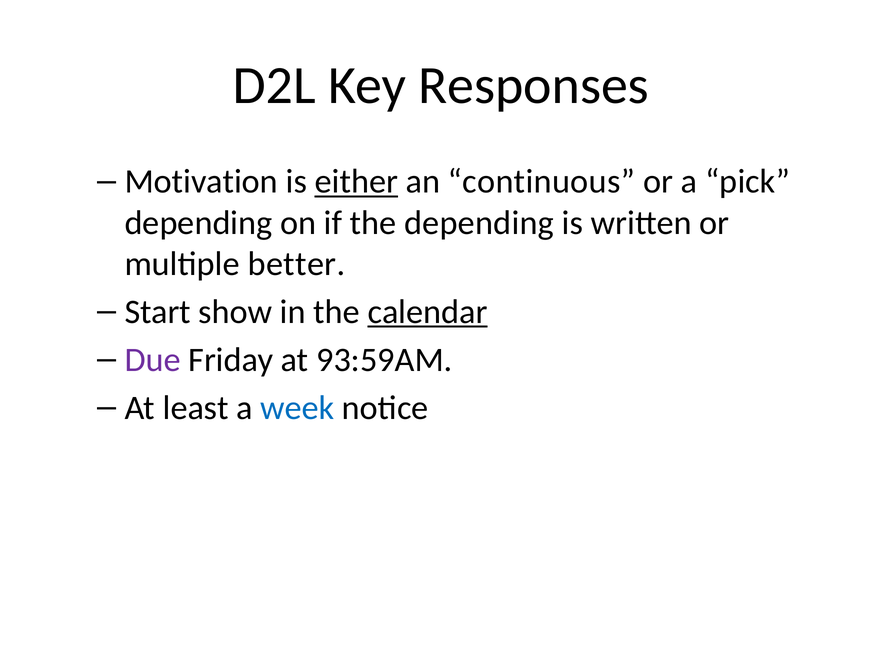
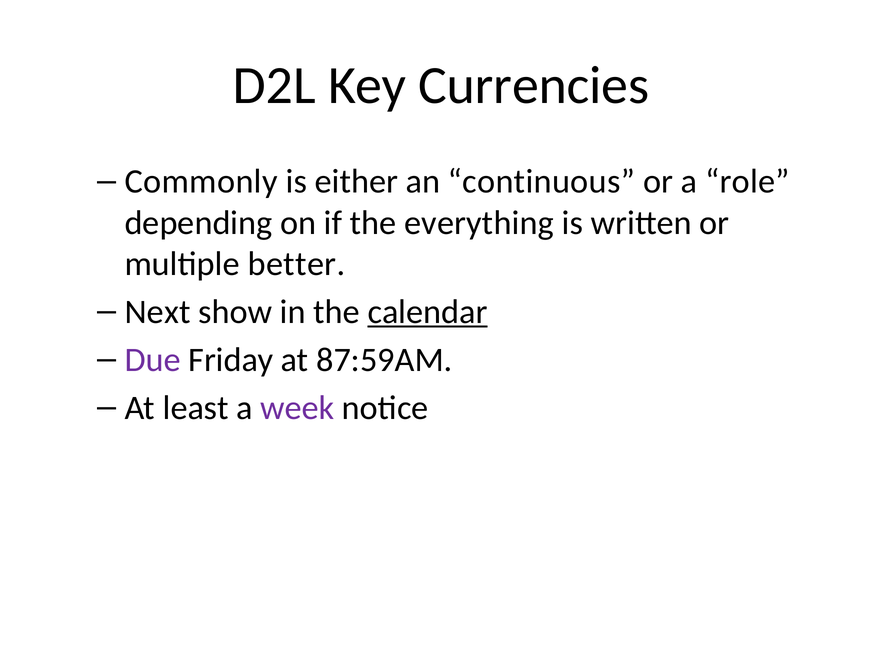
Responses: Responses -> Currencies (534, 85)
Motivation: Motivation -> Commonly (201, 182)
either underline: present -> none (356, 182)
pick: pick -> role (747, 182)
the depending: depending -> everything (479, 223)
Start: Start -> Next (158, 312)
93:59AM: 93:59AM -> 87:59AM (384, 360)
week colour: blue -> purple (297, 408)
